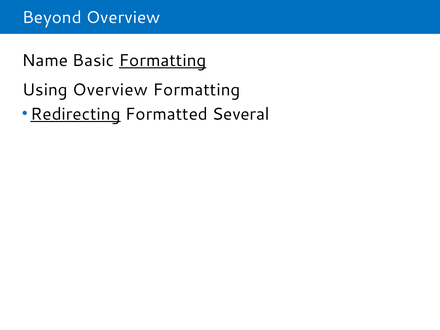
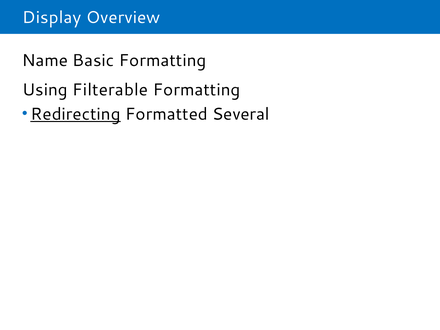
Beyond: Beyond -> Display (52, 17)
Formatting underline: present -> none (163, 61)
Using Overview: Overview -> Filterable (110, 90)
